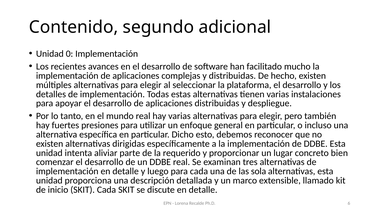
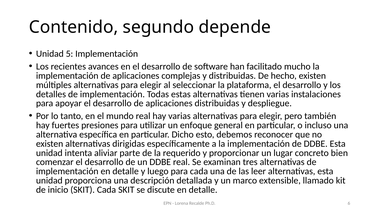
adicional: adicional -> depende (235, 27)
0: 0 -> 5 (69, 54)
sola: sola -> leer (259, 171)
